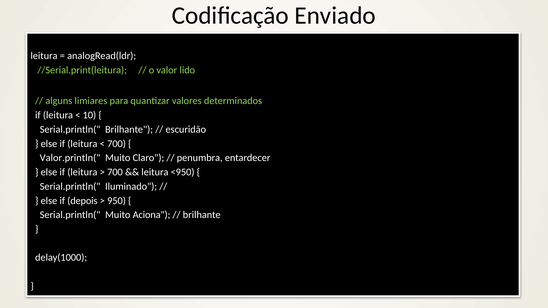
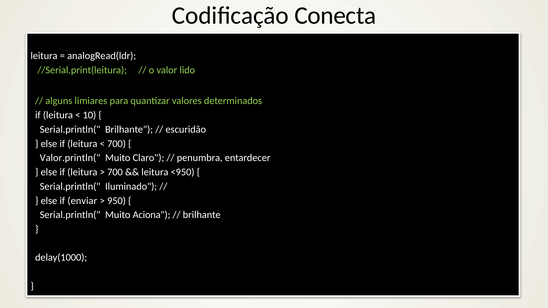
Enviado: Enviado -> Conecta (335, 16)
depois: depois -> enviar (82, 201)
